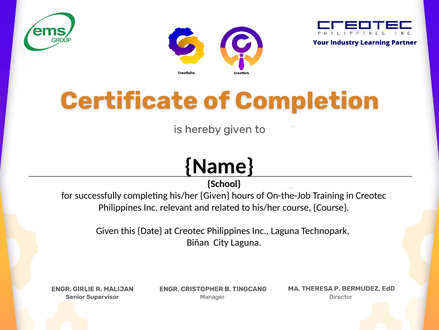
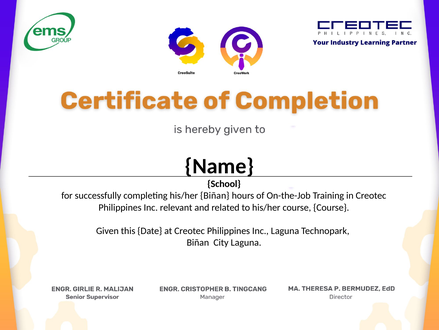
his/her Given: Given -> Biñan (215, 195)
